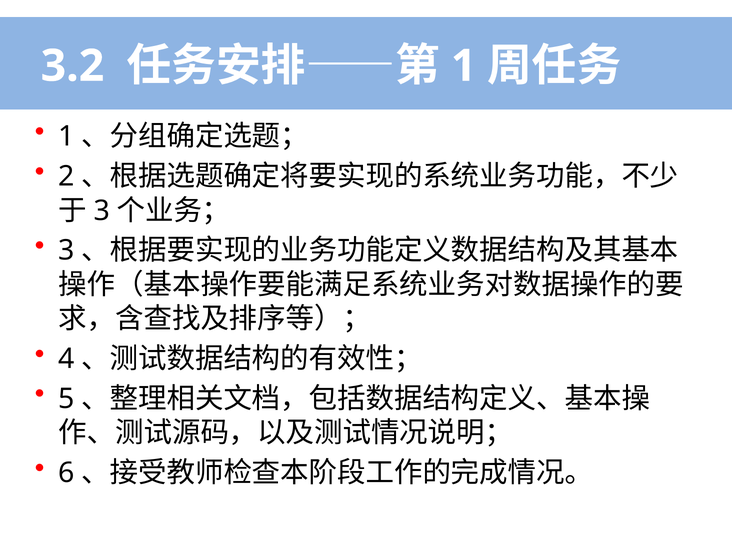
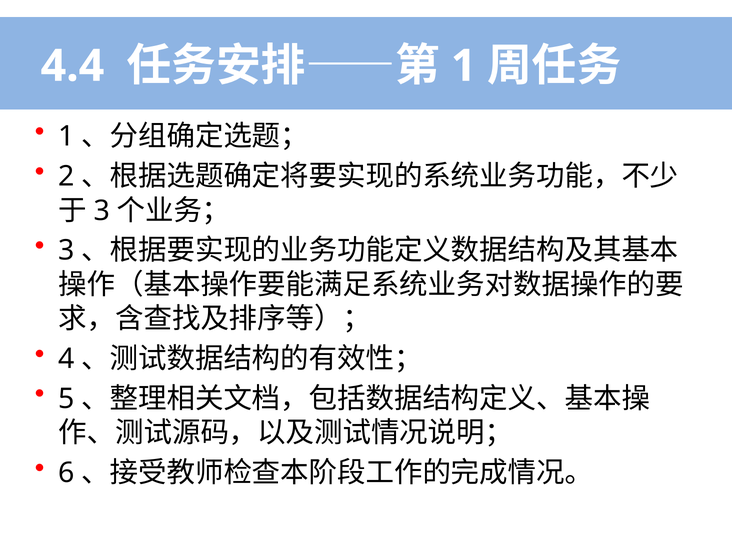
3.2: 3.2 -> 4.4 (72, 66)
